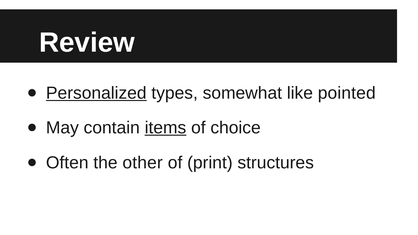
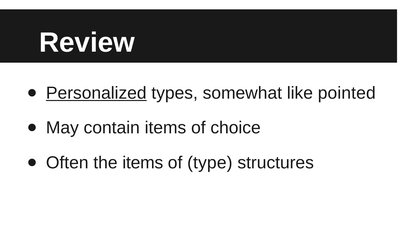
items underline: present -> none (165, 128)
the other: other -> items (143, 163)
print: print -> type (210, 163)
